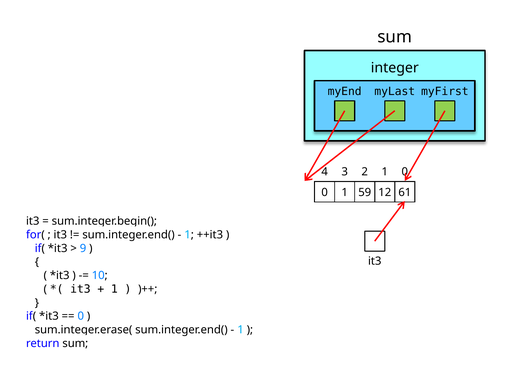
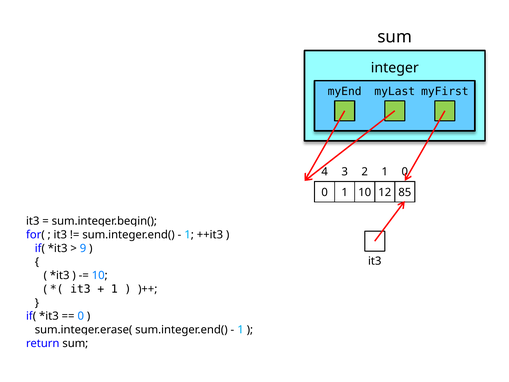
1 59: 59 -> 10 (365, 192)
61: 61 -> 85 (405, 192)
